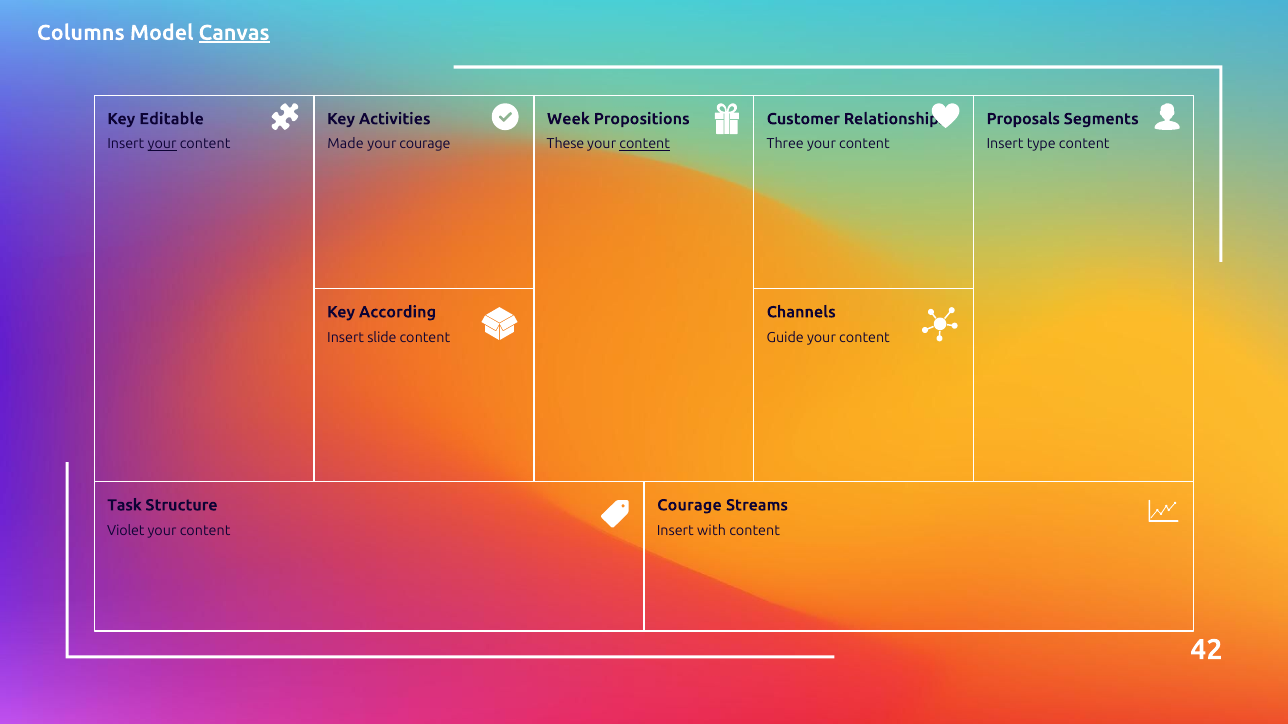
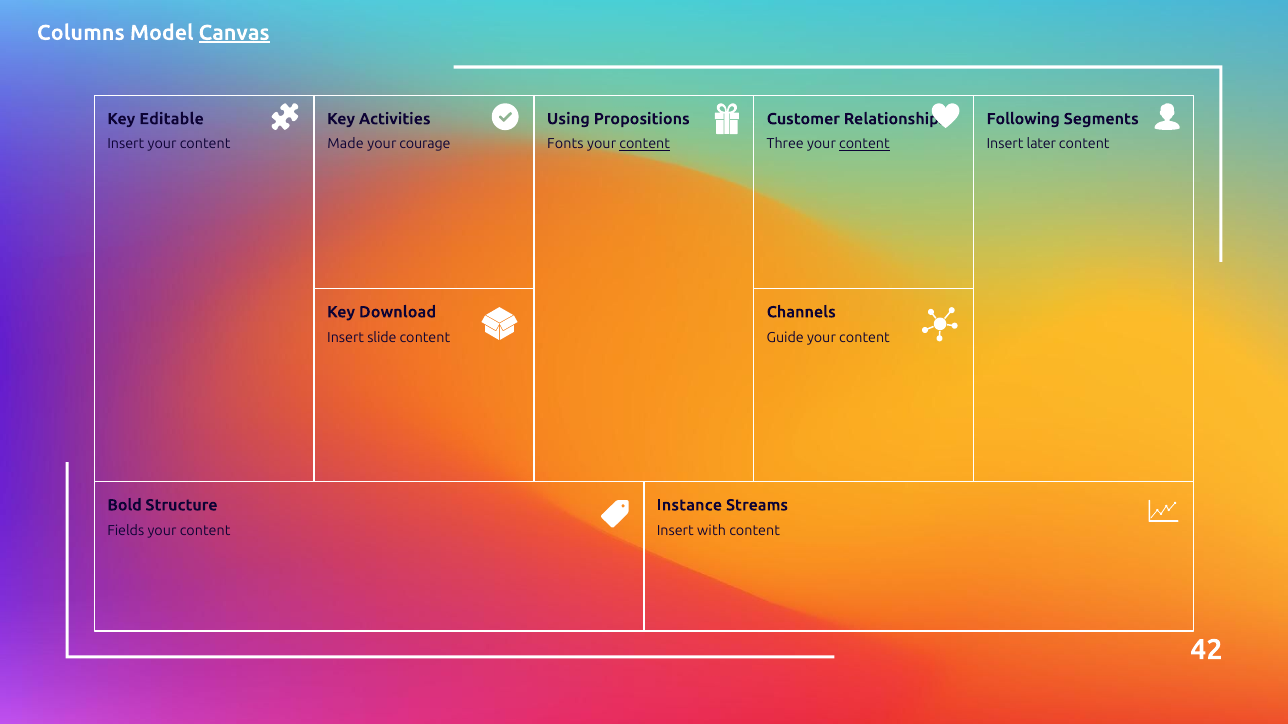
Week: Week -> Using (568, 119)
Proposals: Proposals -> Following (1023, 119)
your underline: present -> none (162, 144)
These: These -> Fonts (565, 144)
content underline: none -> present (864, 144)
type: type -> later (1041, 144)
According: According -> Download (397, 312)
Task: Task -> Bold (125, 505)
Courage: Courage -> Instance (689, 505)
Violet: Violet -> Fields (126, 531)
